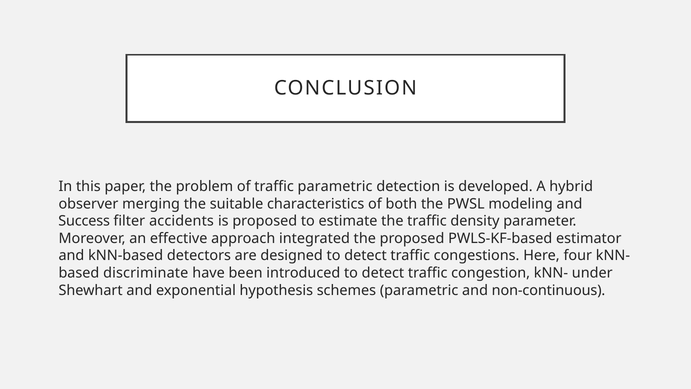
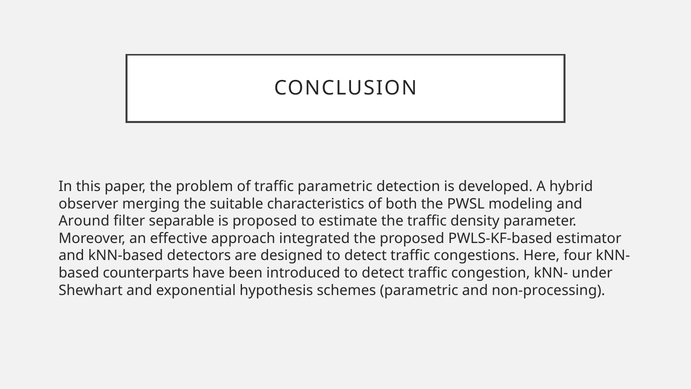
Success: Success -> Around (84, 221)
accidents: accidents -> separable (182, 221)
discriminate: discriminate -> counterparts (146, 273)
non-continuous: non-continuous -> non-processing (548, 290)
